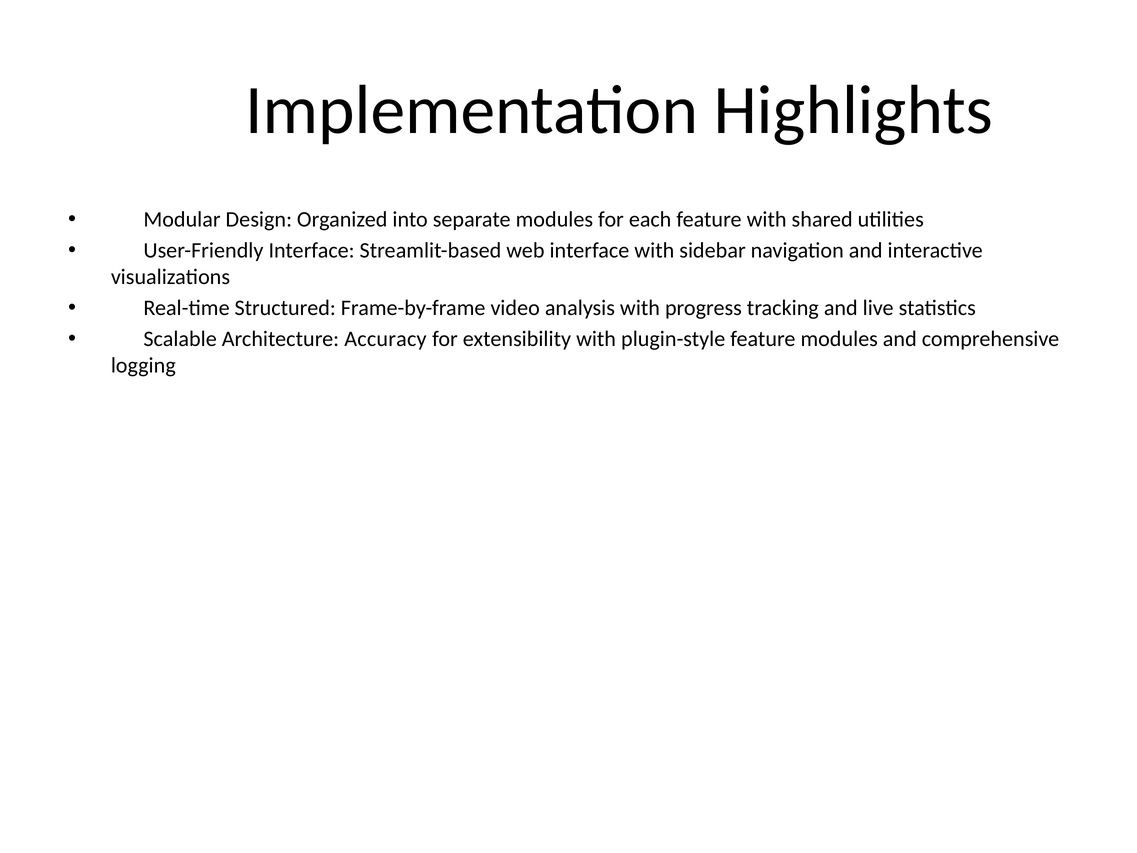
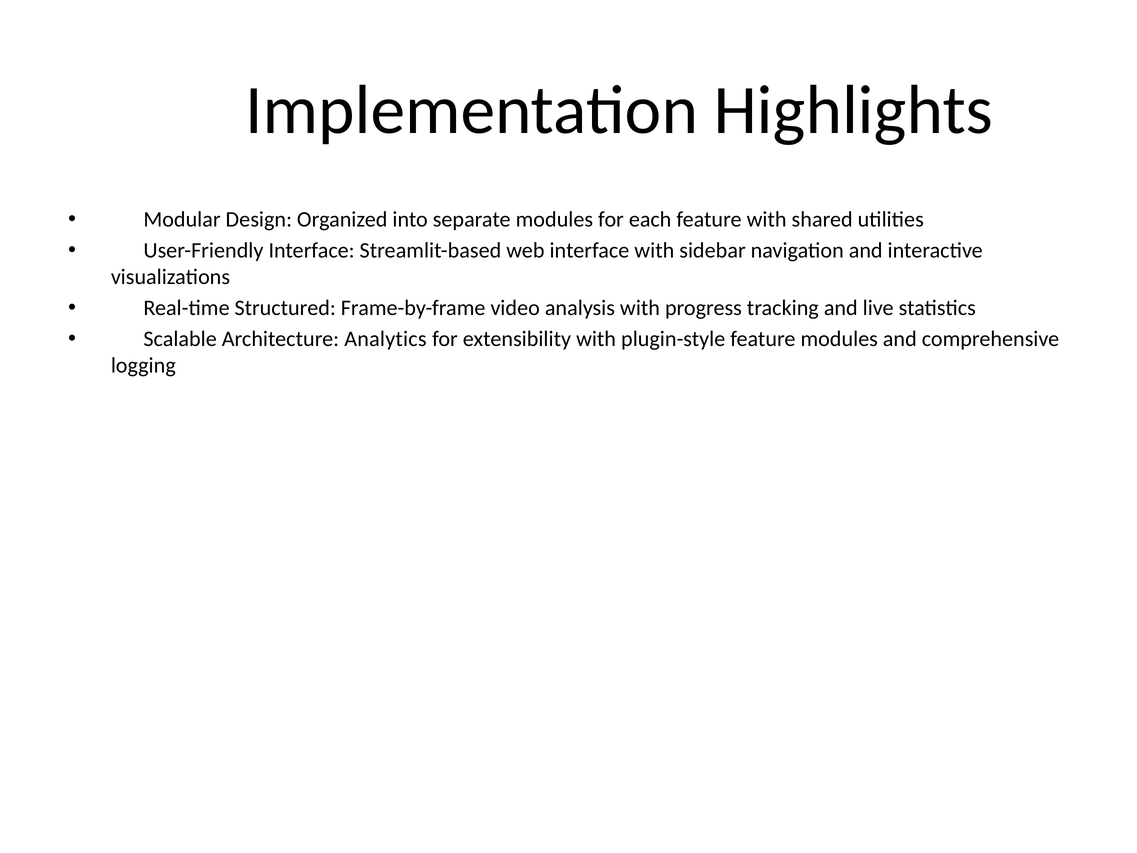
Accuracy: Accuracy -> Analytics (385, 339)
